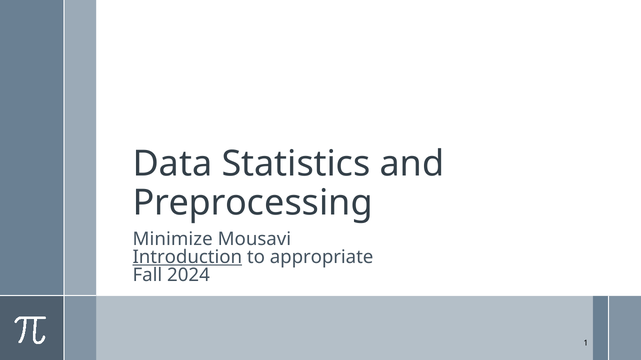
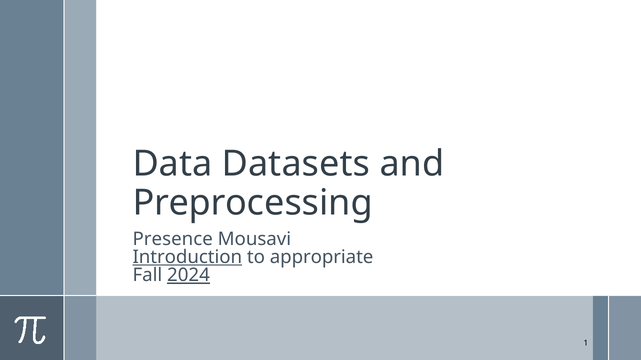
Statistics: Statistics -> Datasets (296, 164)
Minimize: Minimize -> Presence (173, 239)
2024 underline: none -> present (188, 276)
